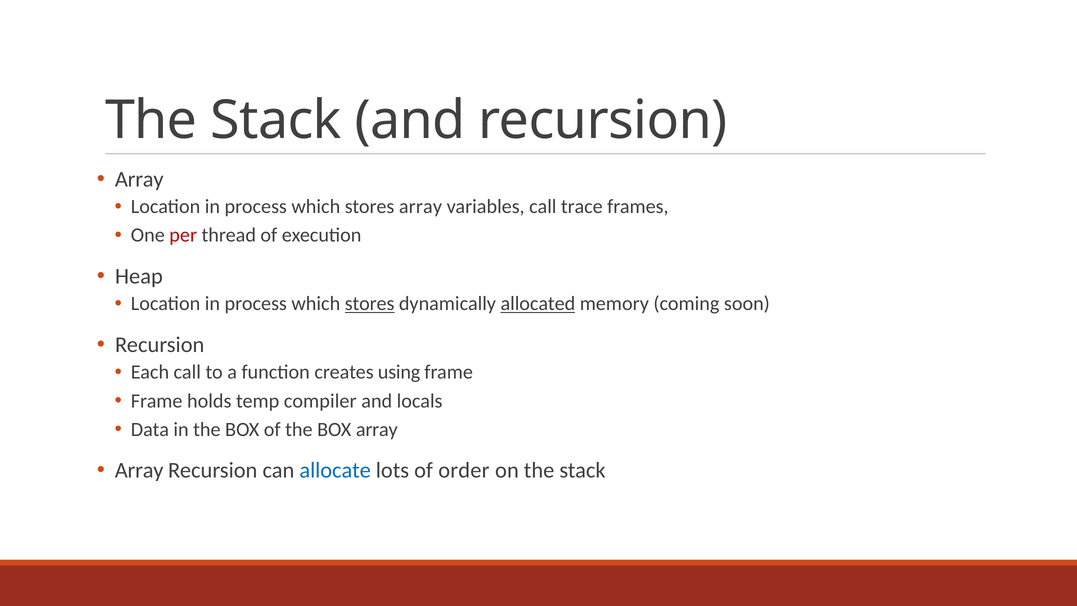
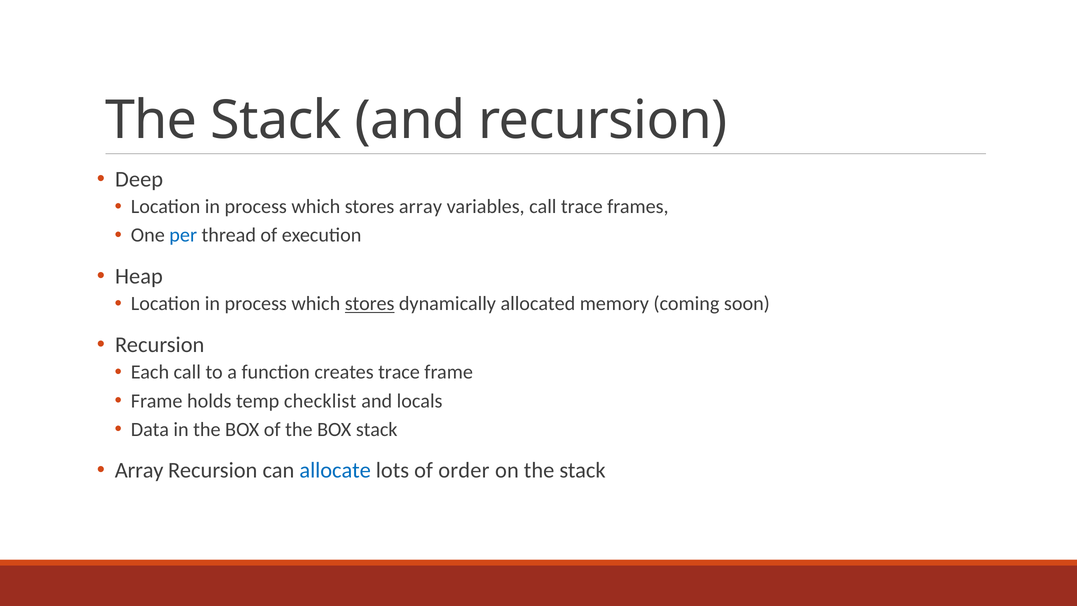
Array: Array -> Deep (139, 179)
per colour: red -> blue (183, 235)
allocated underline: present -> none (538, 304)
creates using: using -> trace (399, 372)
compiler: compiler -> checklist (320, 401)
BOX array: array -> stack (377, 429)
